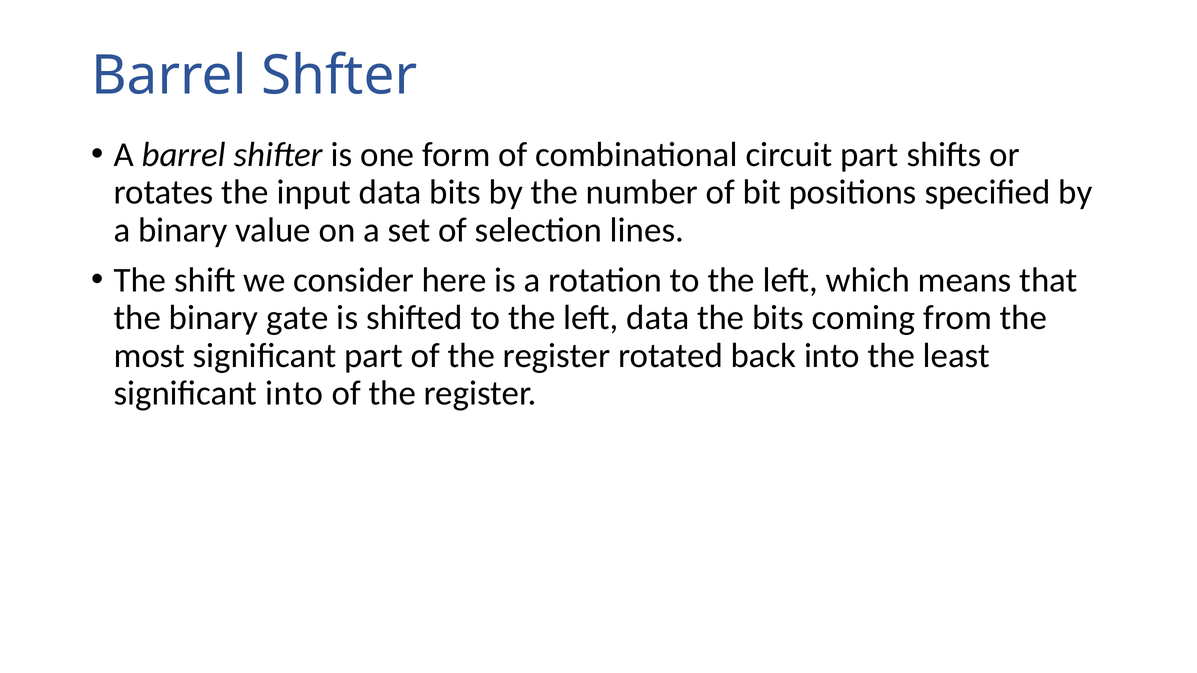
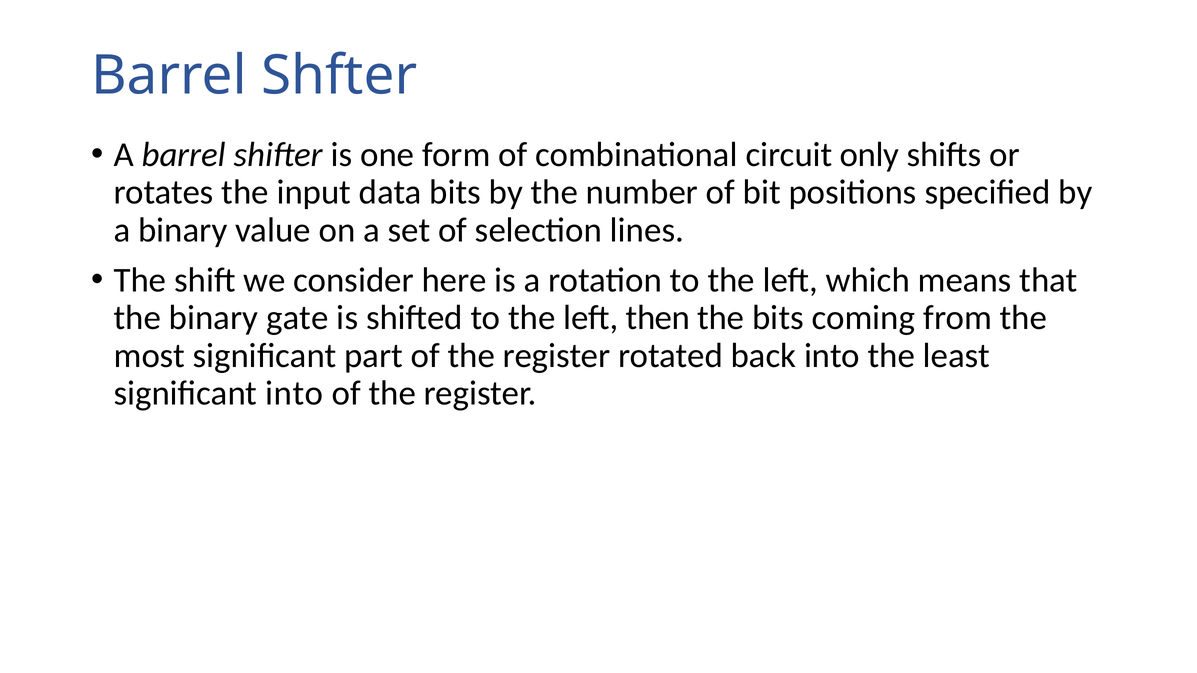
circuit part: part -> only (870, 155)
left data: data -> then (658, 318)
